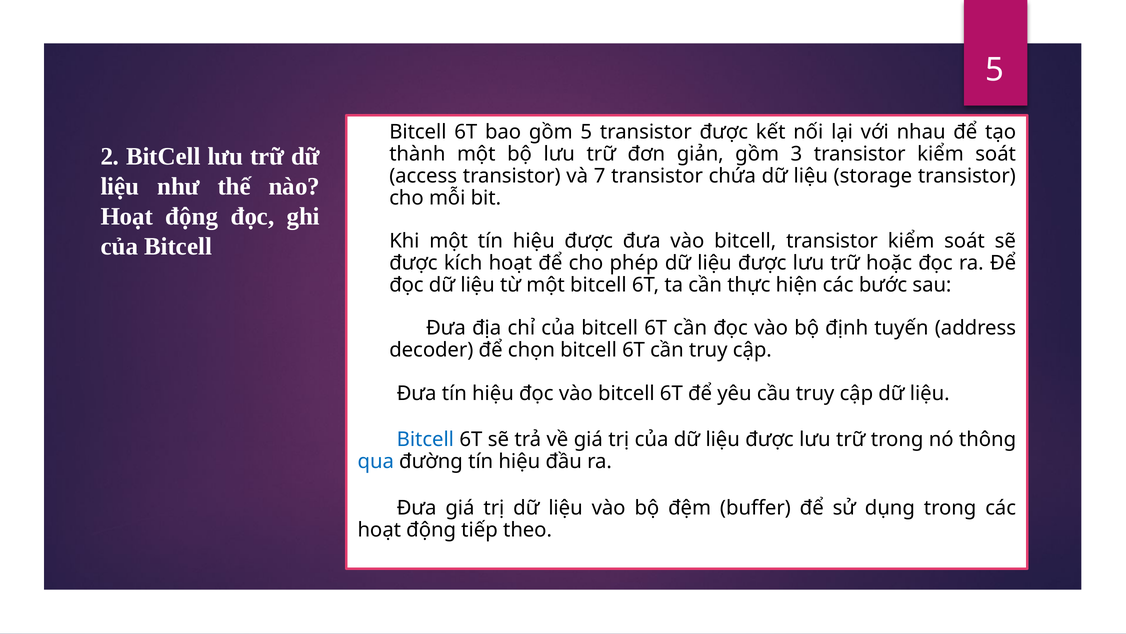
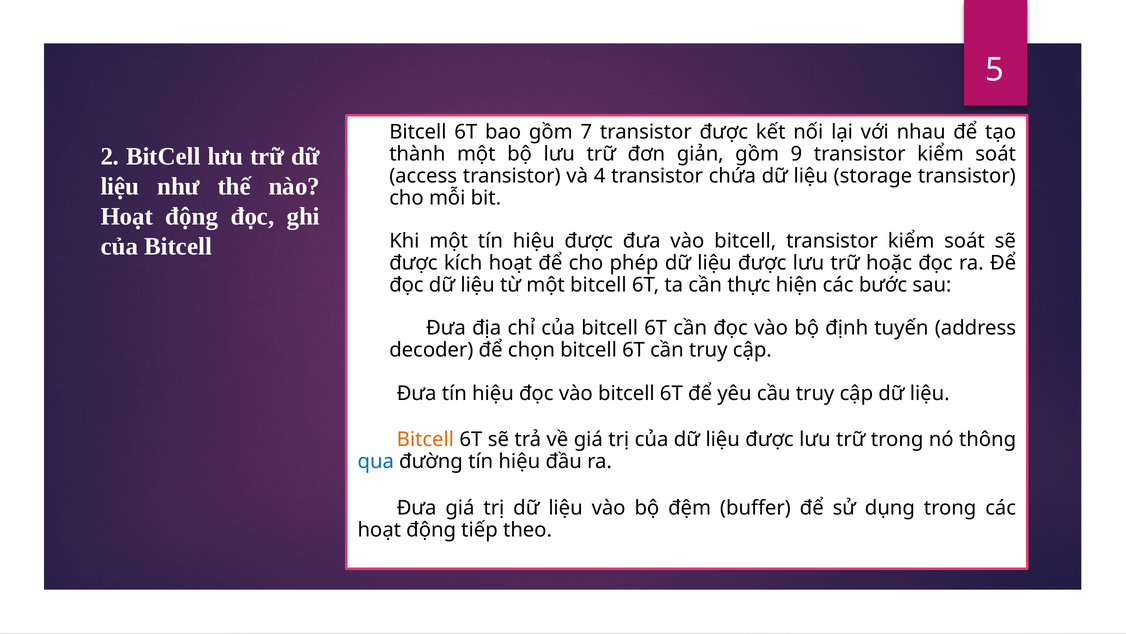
gồm 5: 5 -> 7 (586, 132)
3: 3 -> 9 (796, 154)
7: 7 -> 4 (600, 176)
Bitcell colour: blue -> orange (425, 439)
